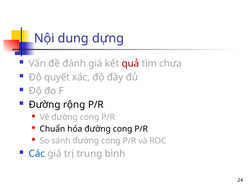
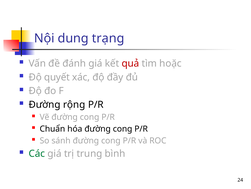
dựng: dựng -> trạng (108, 38)
chưa: chưa -> hoặc (171, 63)
Các colour: blue -> green (37, 153)
